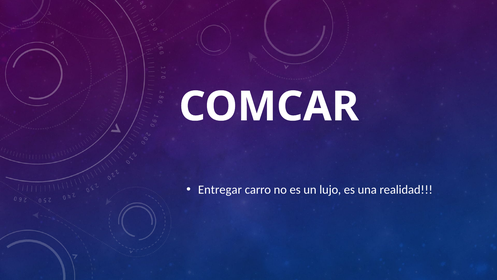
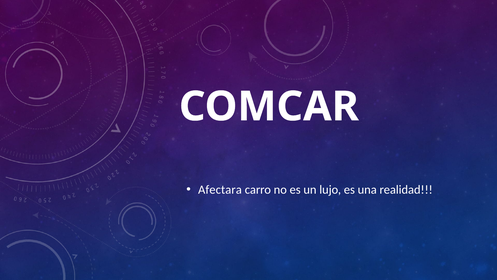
Entregar: Entregar -> Afectara (220, 189)
